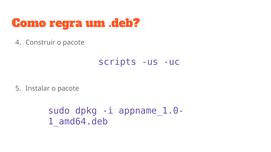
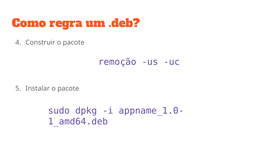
scripts: scripts -> remoção (117, 62)
